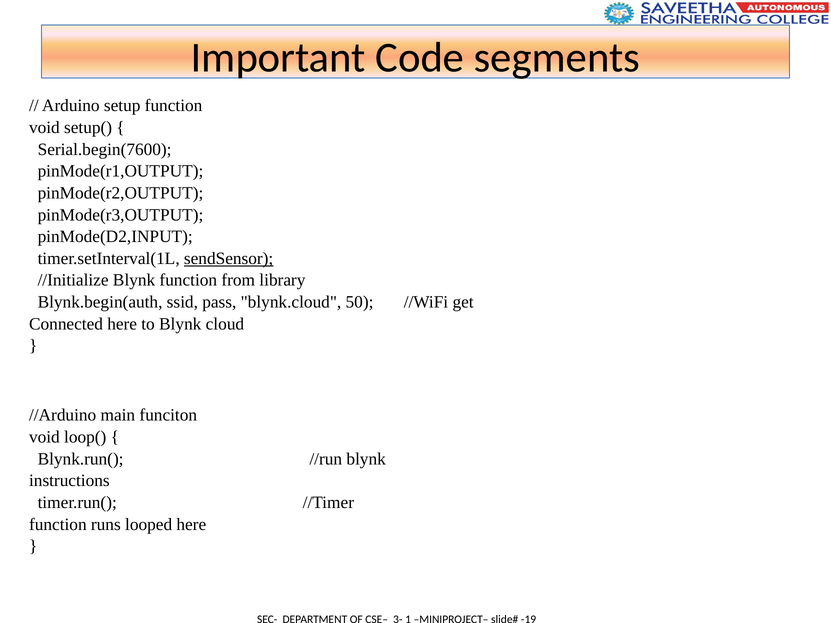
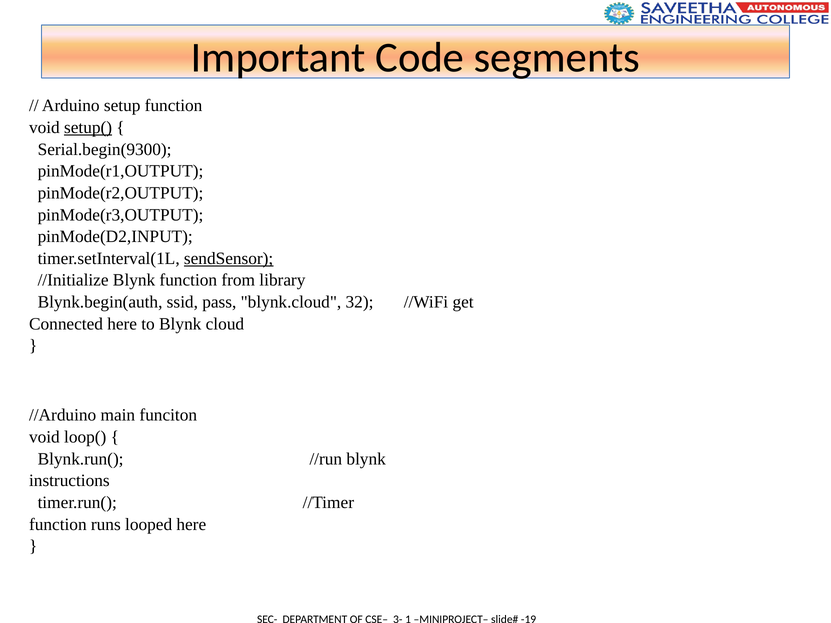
setup( underline: none -> present (88, 128)
Serial.begin(7600: Serial.begin(7600 -> Serial.begin(9300 (105, 149)
50: 50 -> 32 (359, 302)
